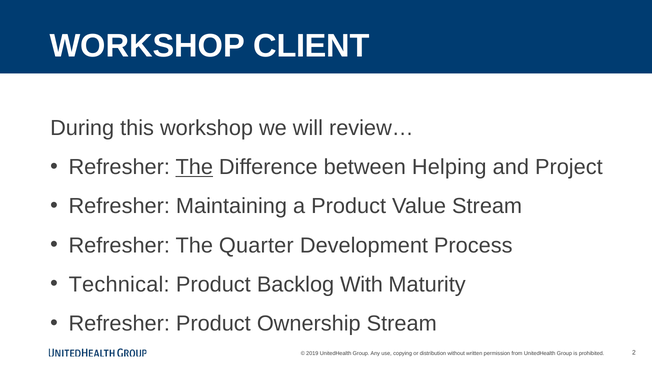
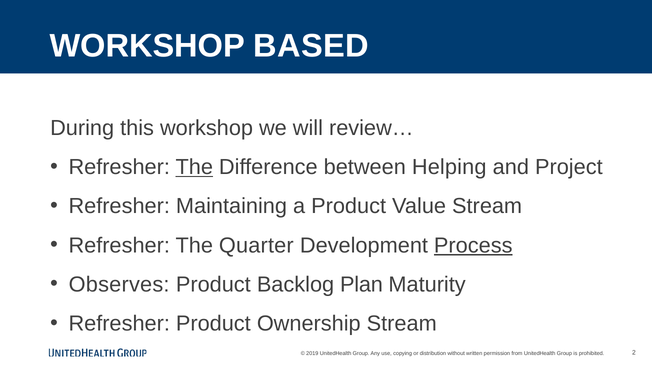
CLIENT: CLIENT -> BASED (311, 46)
Process underline: none -> present (473, 245)
Technical: Technical -> Observes (119, 284)
With: With -> Plan (361, 284)
